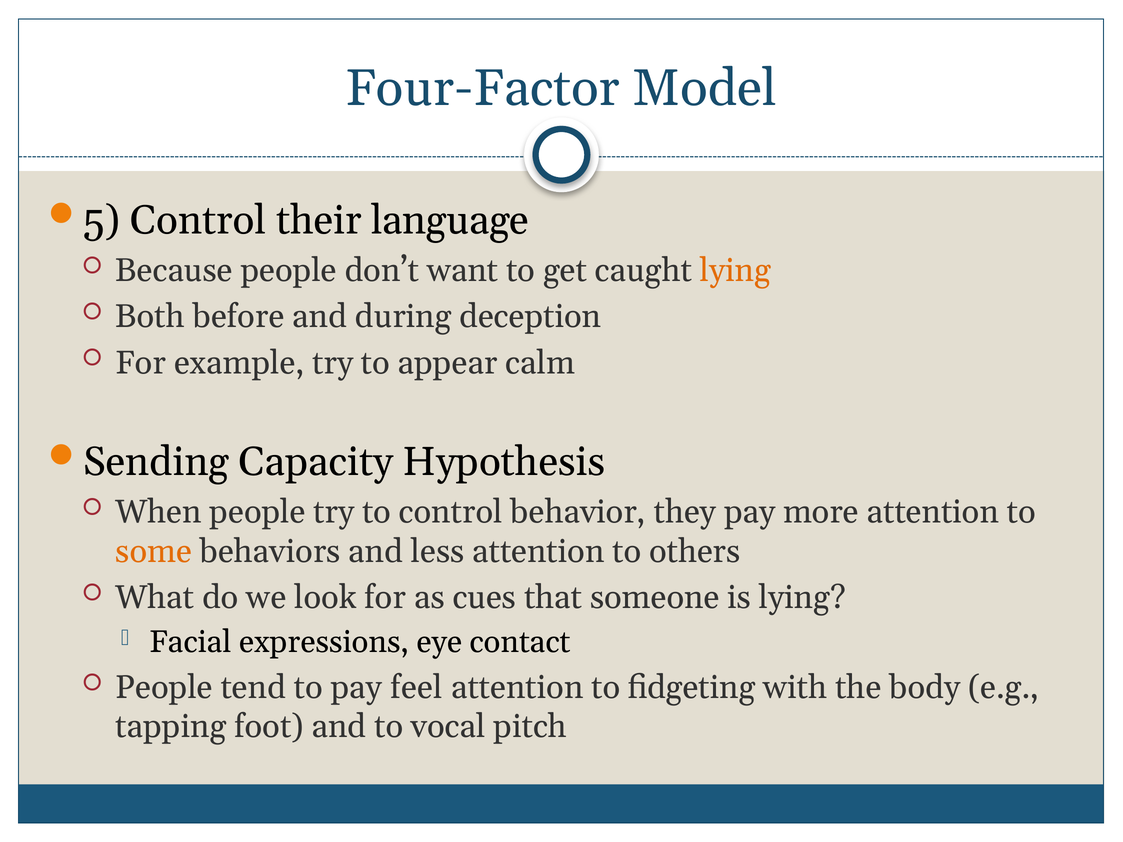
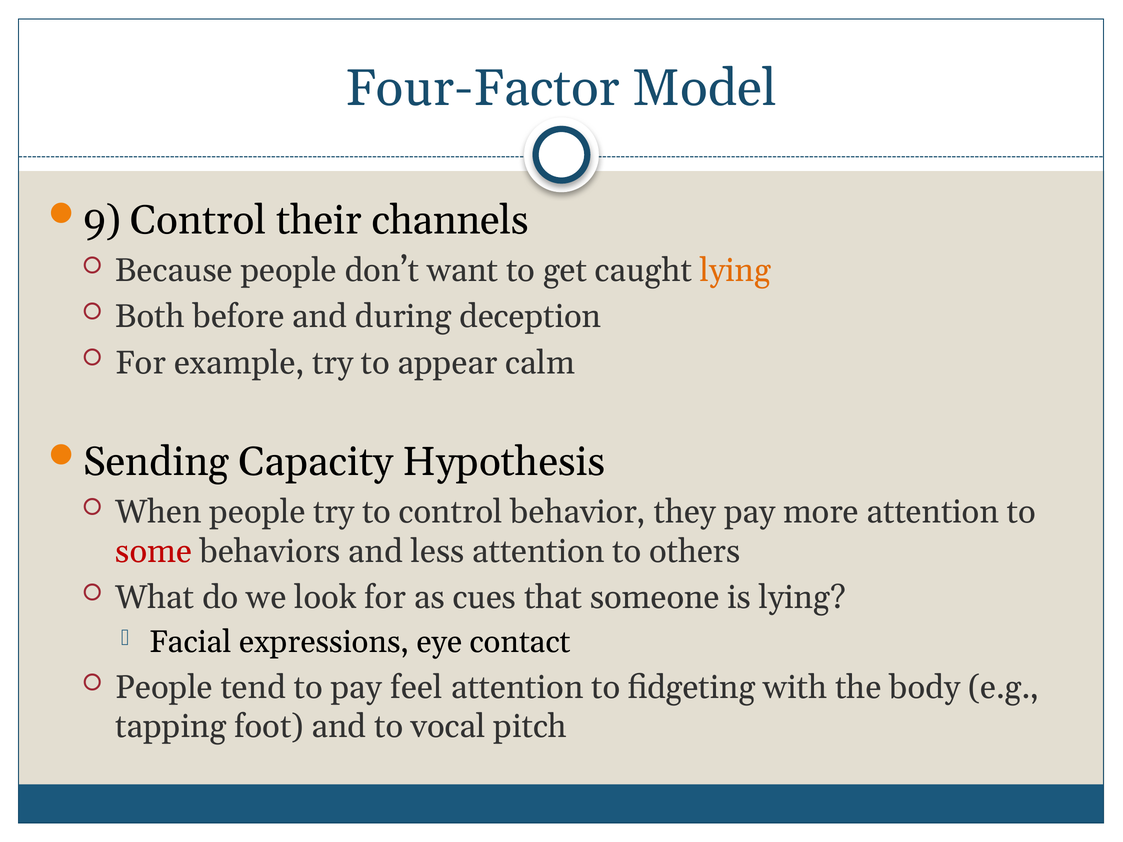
5: 5 -> 9 (102, 220)
language: language -> channels (450, 220)
some colour: orange -> red (154, 552)
